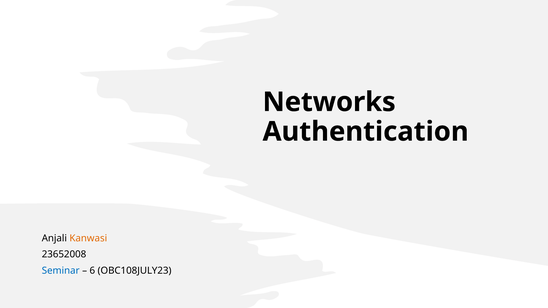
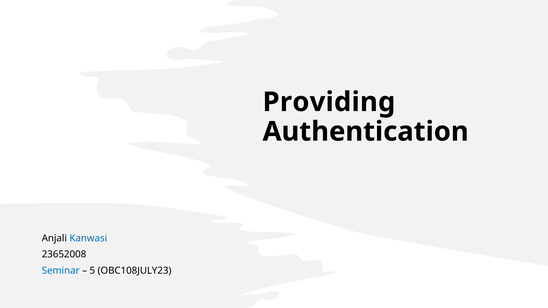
Networks: Networks -> Providing (329, 102)
Kanwasi colour: orange -> blue (88, 238)
6: 6 -> 5 (92, 271)
